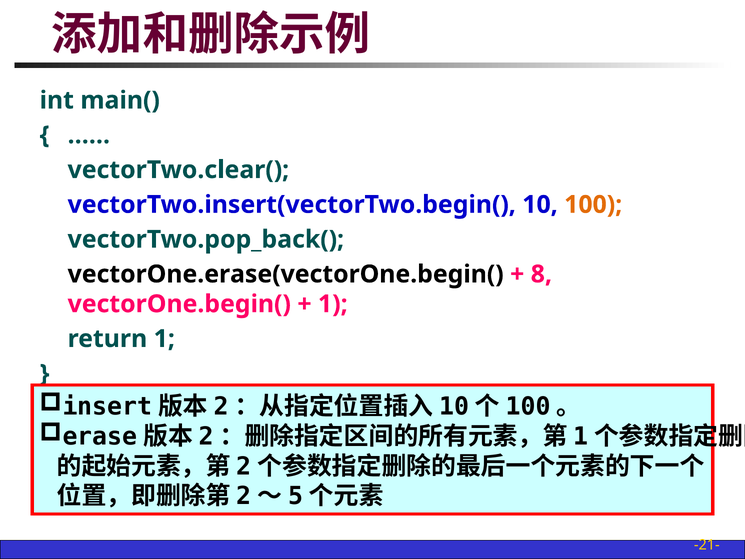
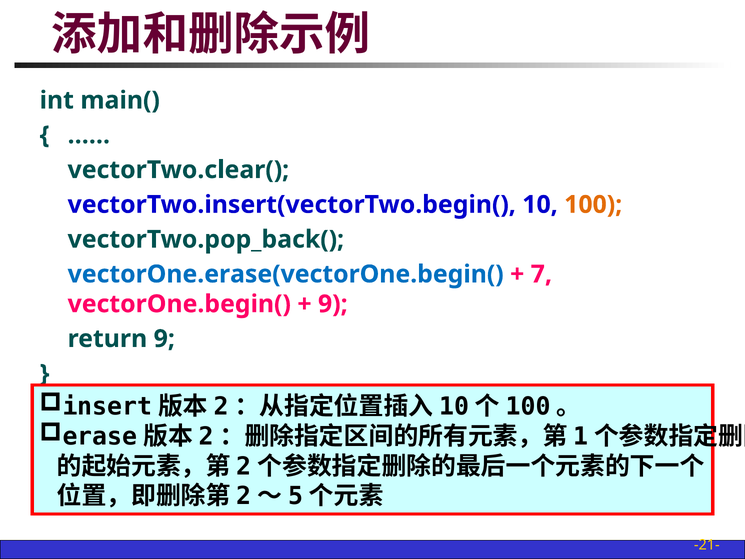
vectorOne.erase(vectorOne.begin( colour: black -> blue (286, 274)
8: 8 -> 7 (541, 274)
1: 1 -> 9 (333, 304)
return 1: 1 -> 9 (164, 339)
